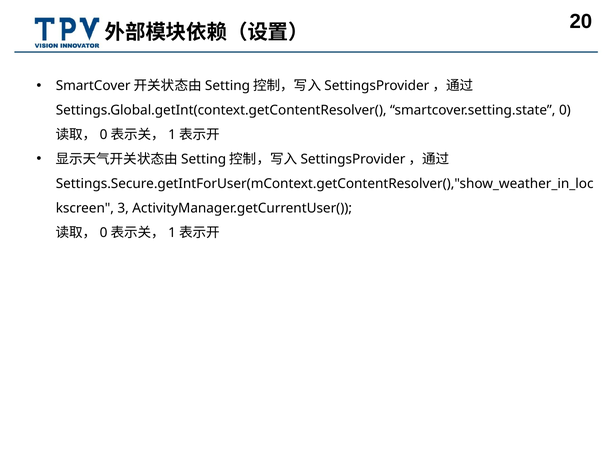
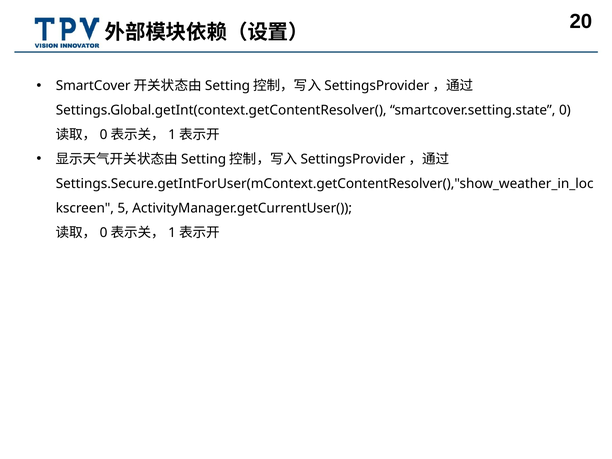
3: 3 -> 5 (123, 208)
